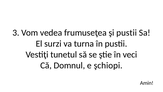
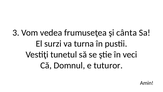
şi pustii: pustii -> cânta (127, 33)
şchiopi: şchiopi -> tuturor (108, 65)
